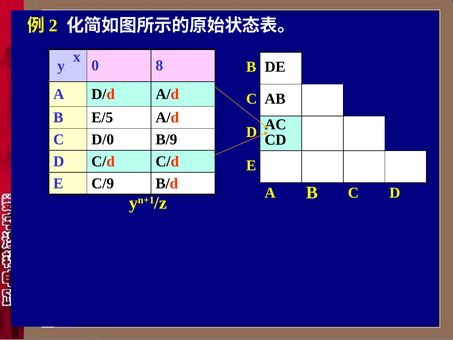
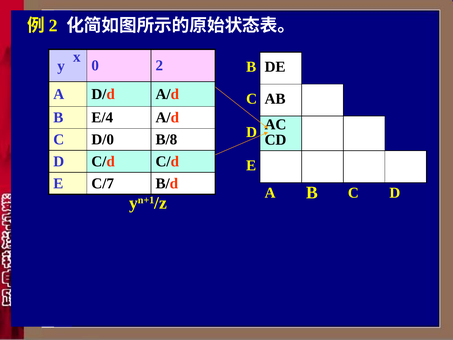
0 8: 8 -> 2 (159, 66)
E/5: E/5 -> E/4 (102, 118)
B/9: B/9 -> B/8 (166, 139)
C/9: C/9 -> C/7 (103, 183)
